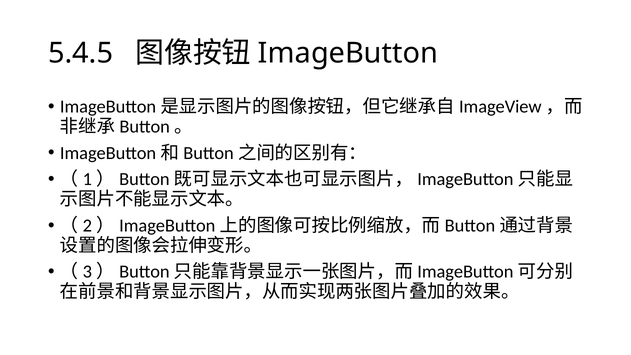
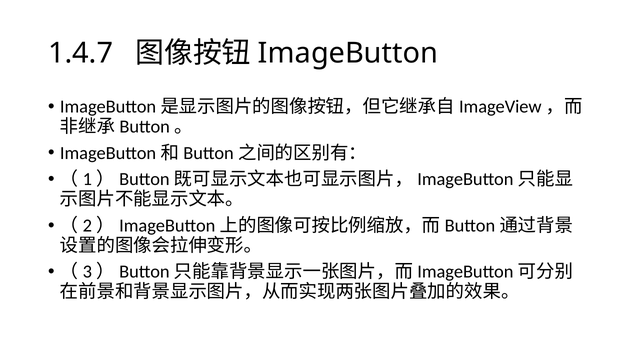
5.4.5: 5.4.5 -> 1.4.7 (81, 53)
